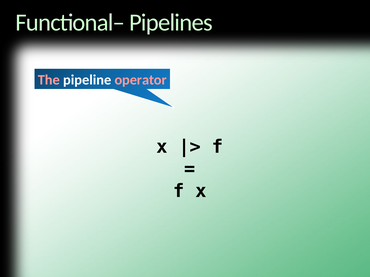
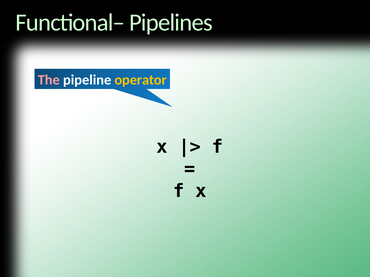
operator colour: pink -> yellow (141, 80)
